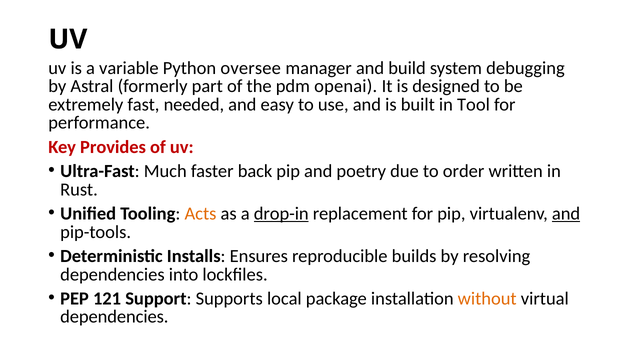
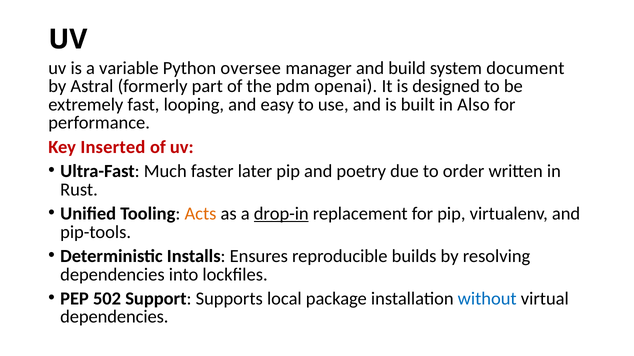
debugging: debugging -> document (525, 68)
needed: needed -> looping (194, 105)
Tool: Tool -> Also (473, 105)
Provides: Provides -> Inserted (113, 147)
back: back -> later (255, 171)
and underline: present -> none (566, 214)
121: 121 -> 502 (107, 299)
without colour: orange -> blue (487, 299)
